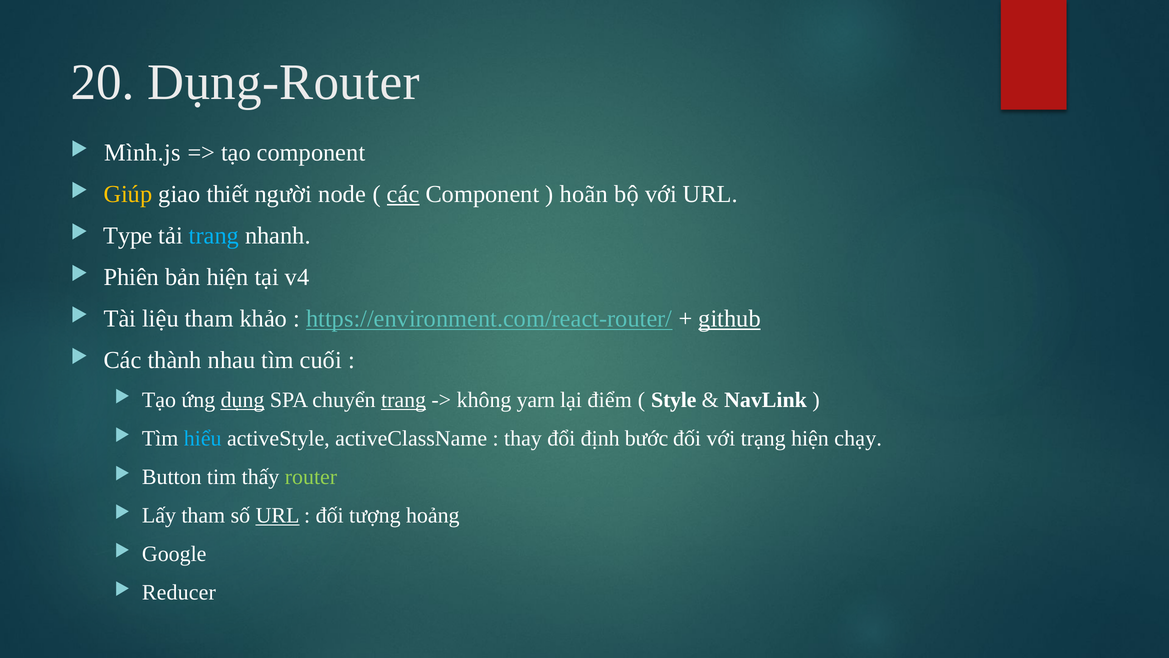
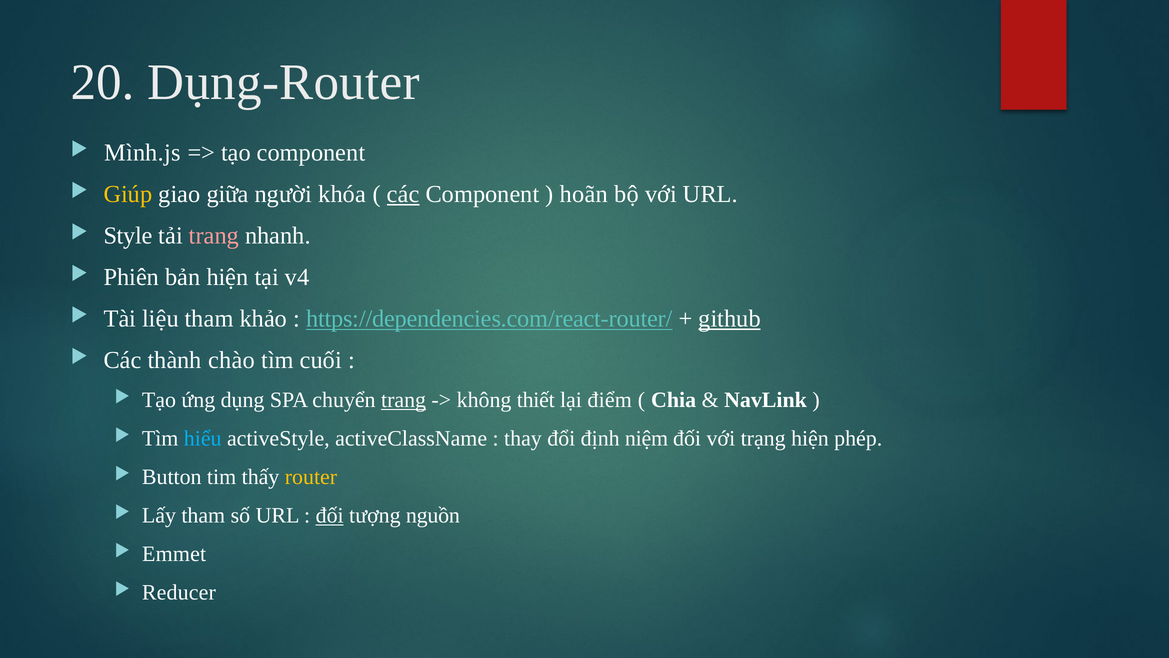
thiết: thiết -> giữa (228, 194)
node: node -> khóa (342, 194)
Type: Type -> Style (128, 236)
trang colour: light blue -> pink (214, 236)
https://environment.com/react-router/: https://environment.com/react-router/ -> https://dependencies.com/react-router/ (489, 318)
nhau: nhau -> chào (231, 360)
dụng underline: present -> none (243, 400)
yarn: yarn -> thiết (536, 400)
Style: Style -> Chia (674, 400)
bước: bước -> niệm (647, 438)
chạy: chạy -> phép (858, 438)
router colour: light green -> yellow (311, 477)
URL underline: present -> none (278, 515)
đối underline: none -> present (330, 515)
hoảng: hoảng -> nguồn (433, 515)
Google: Google -> Emmet (174, 554)
